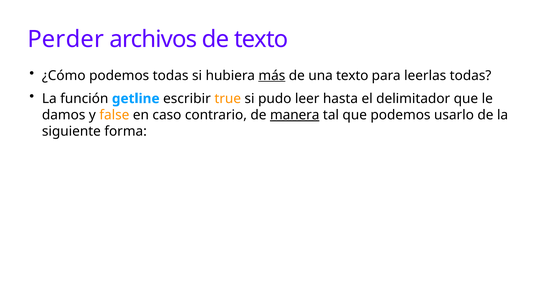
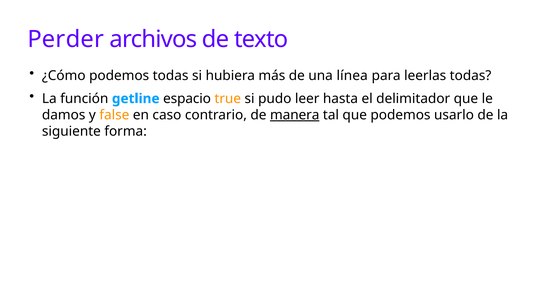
más underline: present -> none (272, 76)
una texto: texto -> línea (352, 76)
escribir: escribir -> espacio (187, 99)
